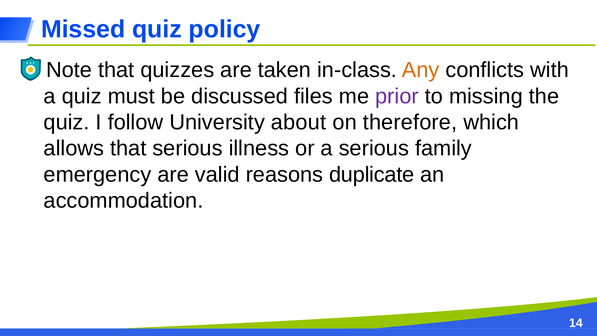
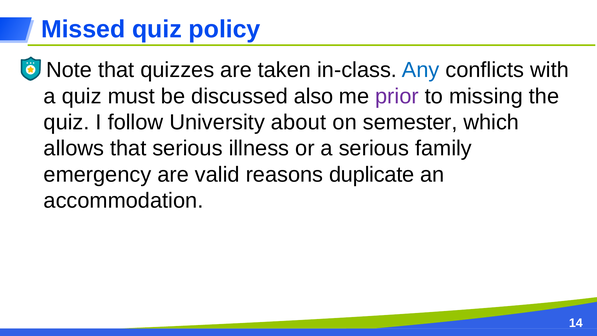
Any colour: orange -> blue (421, 70)
files: files -> also (314, 96)
therefore: therefore -> semester (410, 122)
